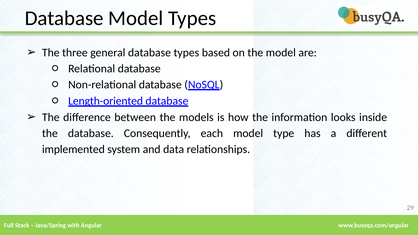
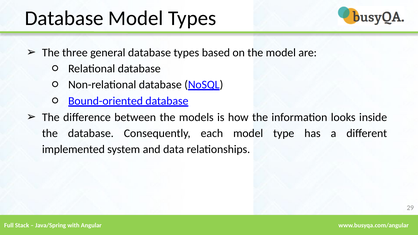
Length-oriented: Length-oriented -> Bound-oriented (106, 101)
